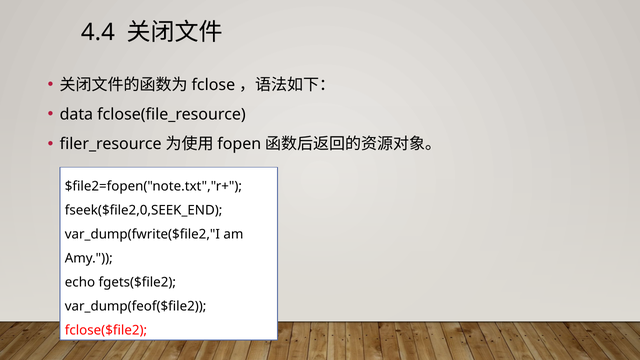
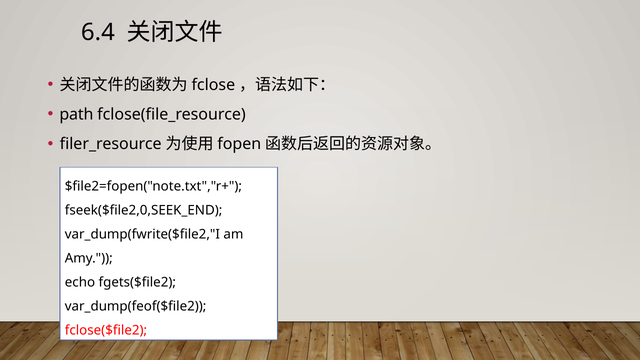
4.4: 4.4 -> 6.4 (98, 33)
data: data -> path (76, 115)
